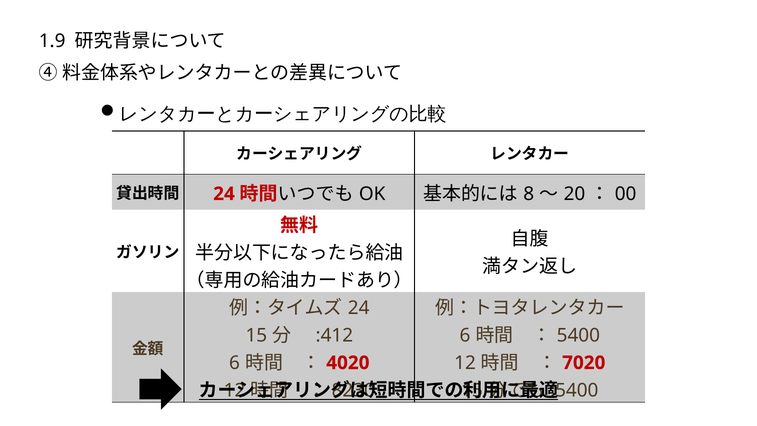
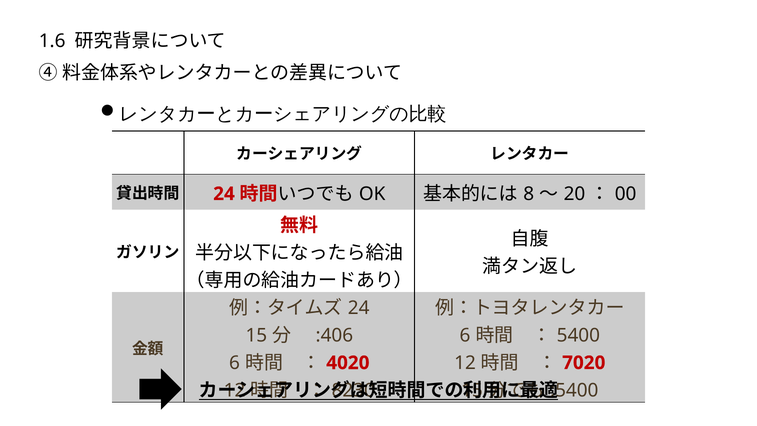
1.9: 1.9 -> 1.6 (52, 41)
:412: :412 -> :406 (334, 335)
